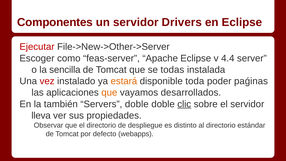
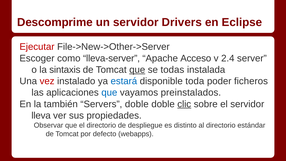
Componentes: Componentes -> Descomprime (55, 22)
feas-server: feas-server -> lleva-server (111, 58)
Apache Eclipse: Eclipse -> Acceso (196, 58)
4.4: 4.4 -> 2.4 (228, 58)
sencilla: sencilla -> sintaxis (65, 70)
que underline: none -> present (137, 70)
estará colour: orange -> blue (124, 81)
paǵinas: paǵinas -> ficheros (251, 81)
que colour: orange -> blue (109, 93)
desarrollados: desarrollados -> preinstalados (191, 93)
